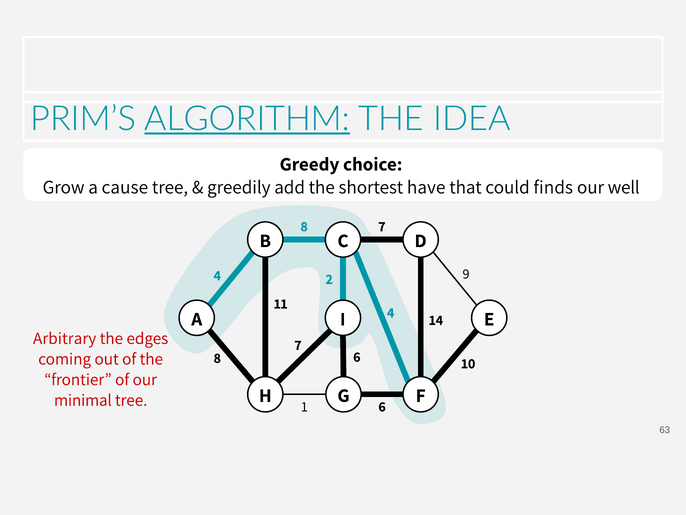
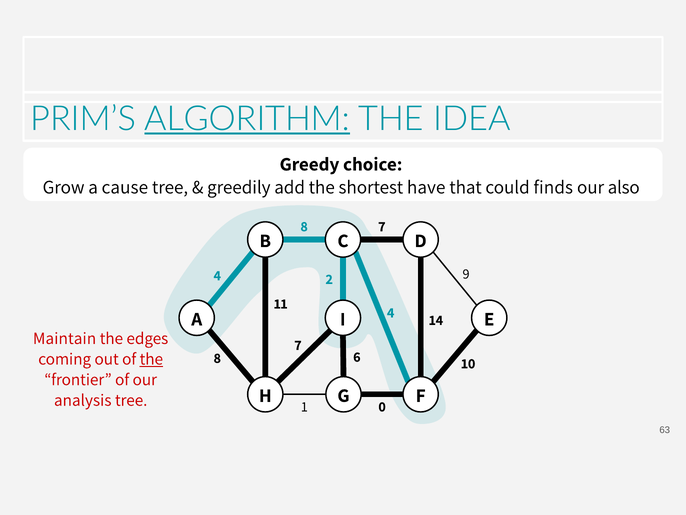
well: well -> also (624, 187)
Arbitrary: Arbitrary -> Maintain (65, 338)
the underline: none -> present (151, 359)
minimal: minimal -> analysis (83, 400)
1 6: 6 -> 0 (382, 406)
